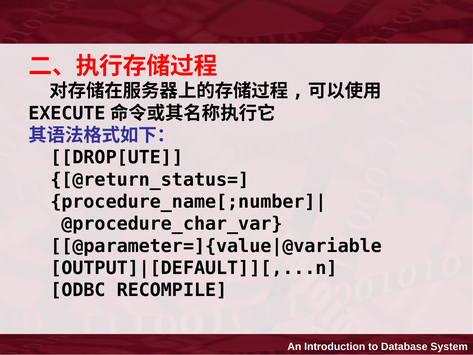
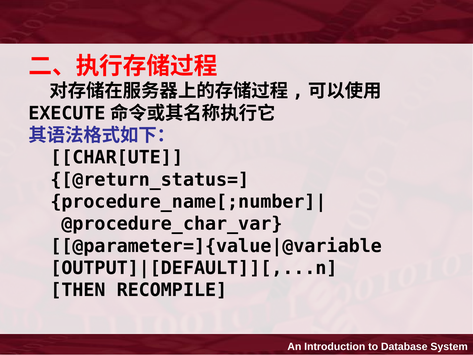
DROP[UTE: DROP[UTE -> CHAR[UTE (117, 157)
ODBC: ODBC -> THEN (78, 290)
